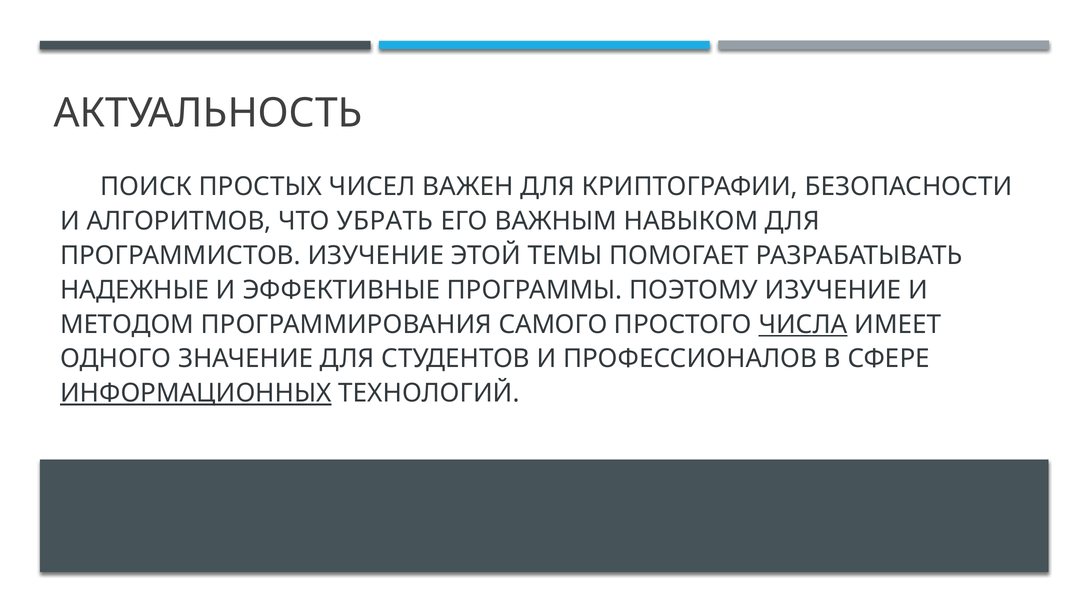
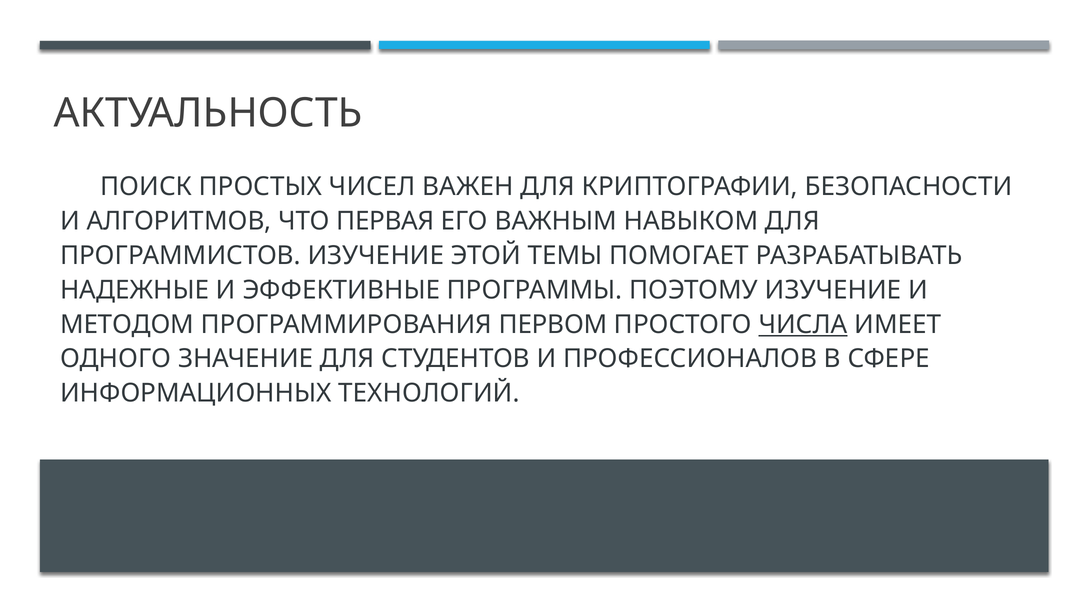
УБРАТЬ: УБРАТЬ -> ПЕРВАЯ (385, 221)
САМОГО: САМОГО -> ПЕРВОМ (553, 324)
ИНФОРМАЦИОННЫХ underline: present -> none (196, 393)
